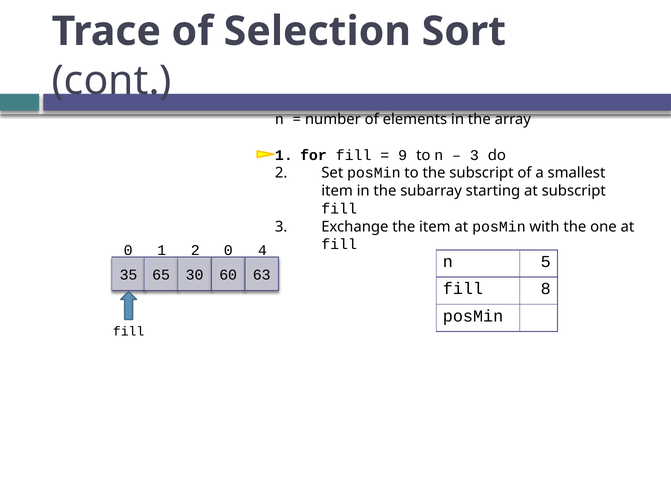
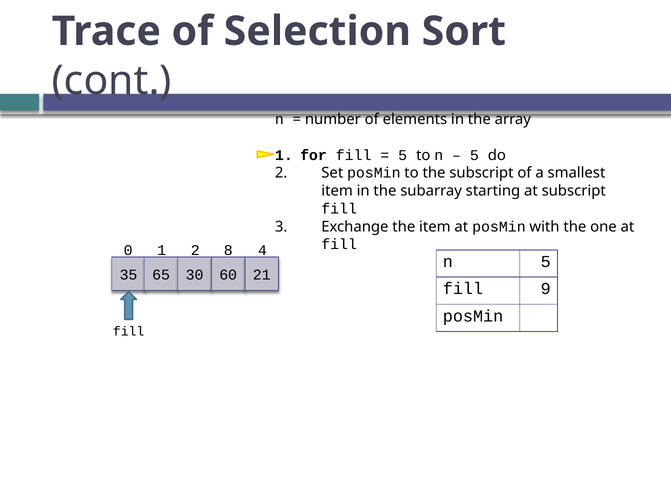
9: 9 -> 5 (403, 155)
3: 3 -> 5 (474, 155)
2 0: 0 -> 8 (228, 250)
63: 63 -> 21 (262, 275)
8: 8 -> 9 (546, 289)
